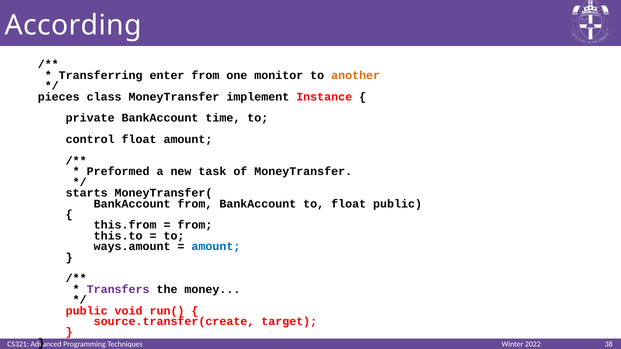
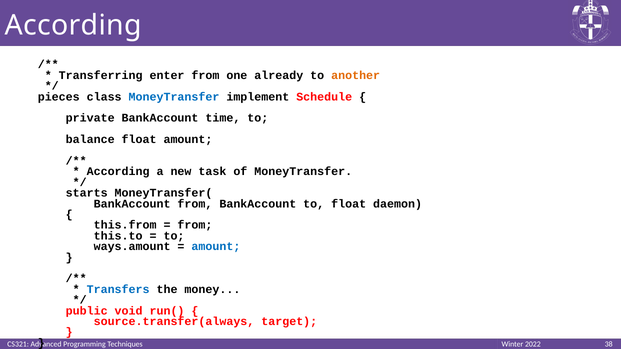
monitor: monitor -> already (279, 75)
MoneyTransfer colour: black -> blue (174, 97)
Instance: Instance -> Schedule (324, 97)
control: control -> balance (90, 140)
Preformed: Preformed -> According (118, 172)
float public: public -> daemon (398, 204)
Transfers colour: purple -> blue (118, 290)
source.transfer(create: source.transfer(create -> source.transfer(always (174, 322)
